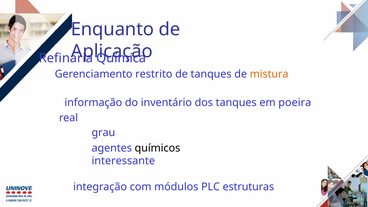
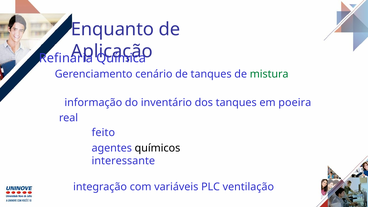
restrito: restrito -> cenário (154, 74)
mistura colour: orange -> green (269, 74)
grau: grau -> feito (103, 133)
módulos: módulos -> variáveis (176, 187)
estruturas: estruturas -> ventilação (248, 187)
